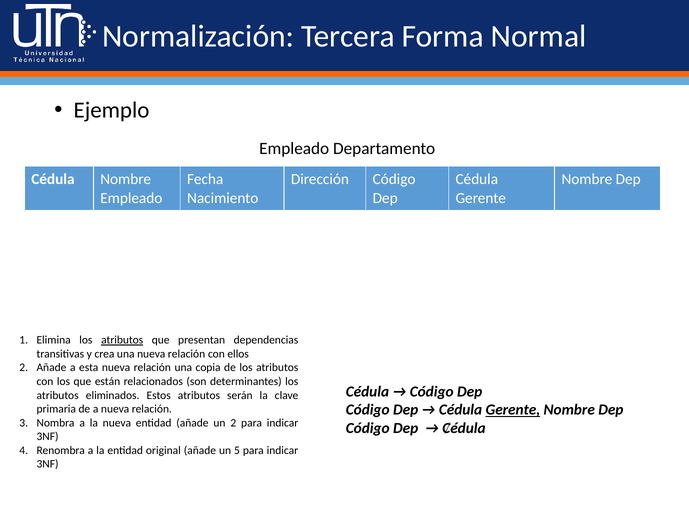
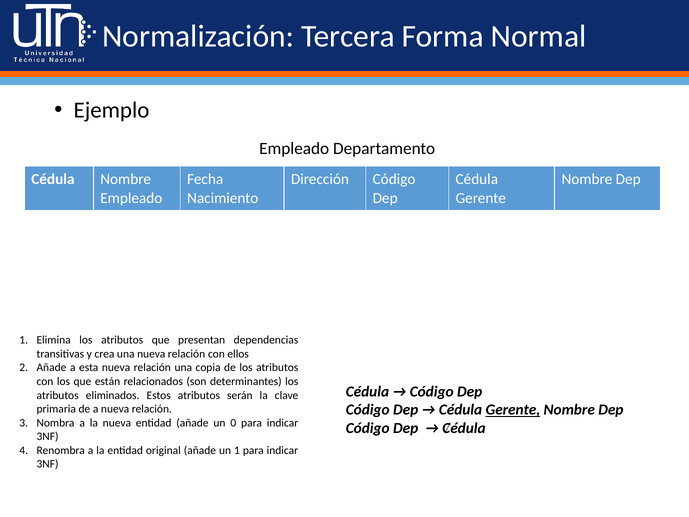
atributos underline: present -> none (122, 340)
un 2: 2 -> 0 (233, 423)
un 5: 5 -> 1 (237, 450)
